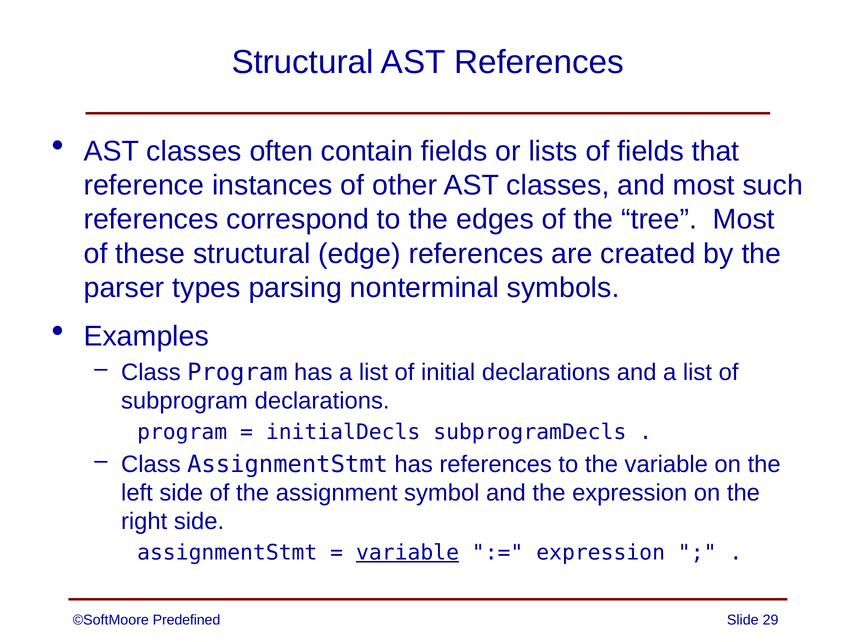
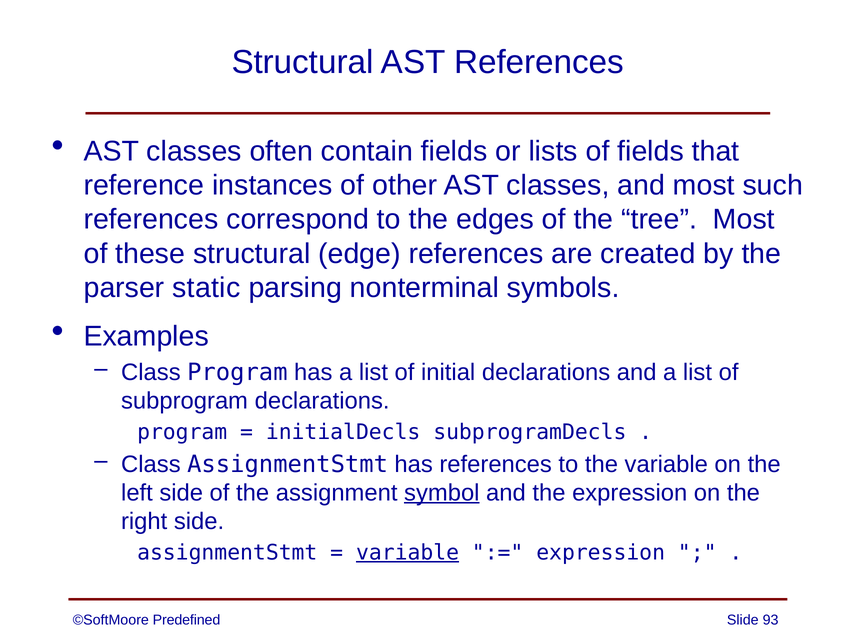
types: types -> static (206, 288)
symbol underline: none -> present (442, 493)
29: 29 -> 93 (771, 620)
